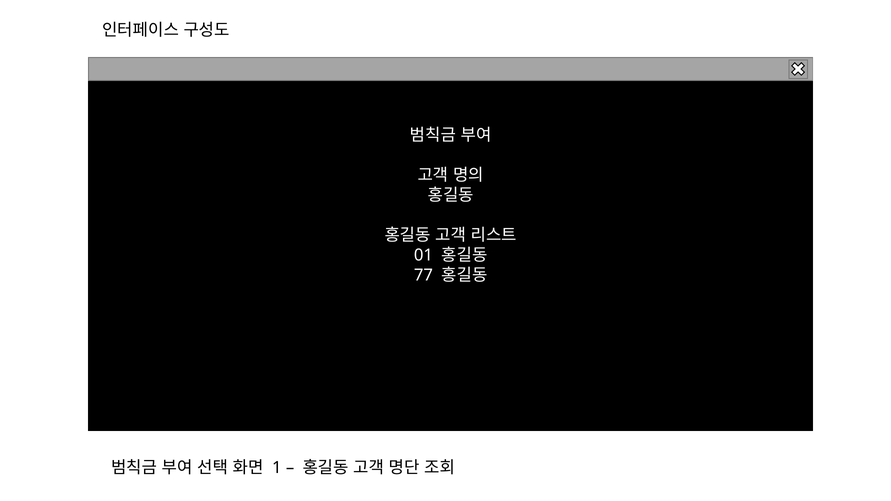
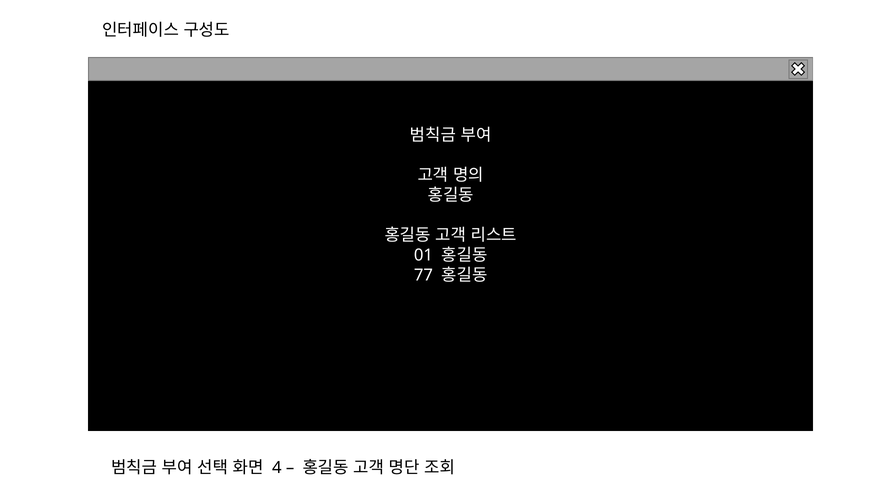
1: 1 -> 4 (277, 468)
